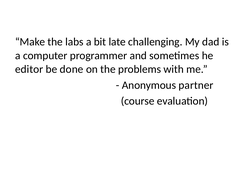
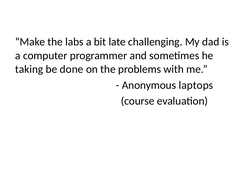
editor: editor -> taking (29, 69)
partner: partner -> laptops (196, 85)
